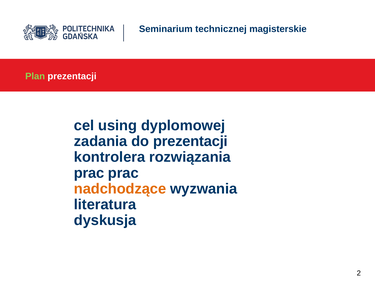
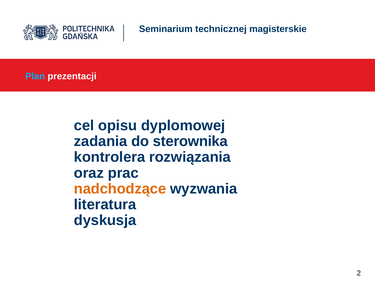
Plan colour: light green -> light blue (35, 76)
using: using -> opisu (118, 125)
do prezentacji: prezentacji -> sterownika (190, 141)
prac: prac -> oraz (89, 172)
